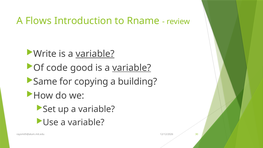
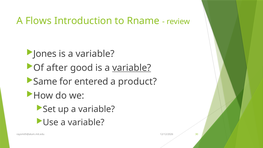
Write: Write -> Jones (45, 54)
variable underline: present -> none (95, 54)
code: code -> after (57, 68)
copying: copying -> entered (91, 82)
building: building -> product (137, 82)
